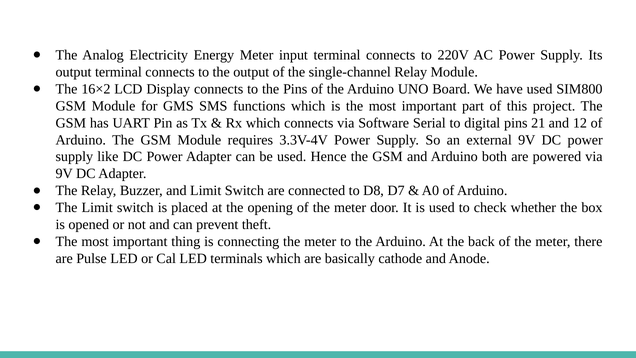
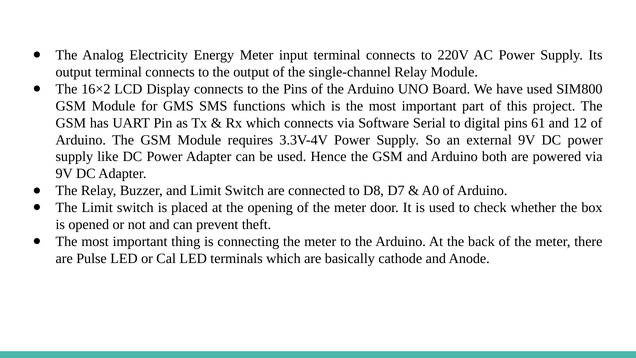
21: 21 -> 61 (538, 123)
